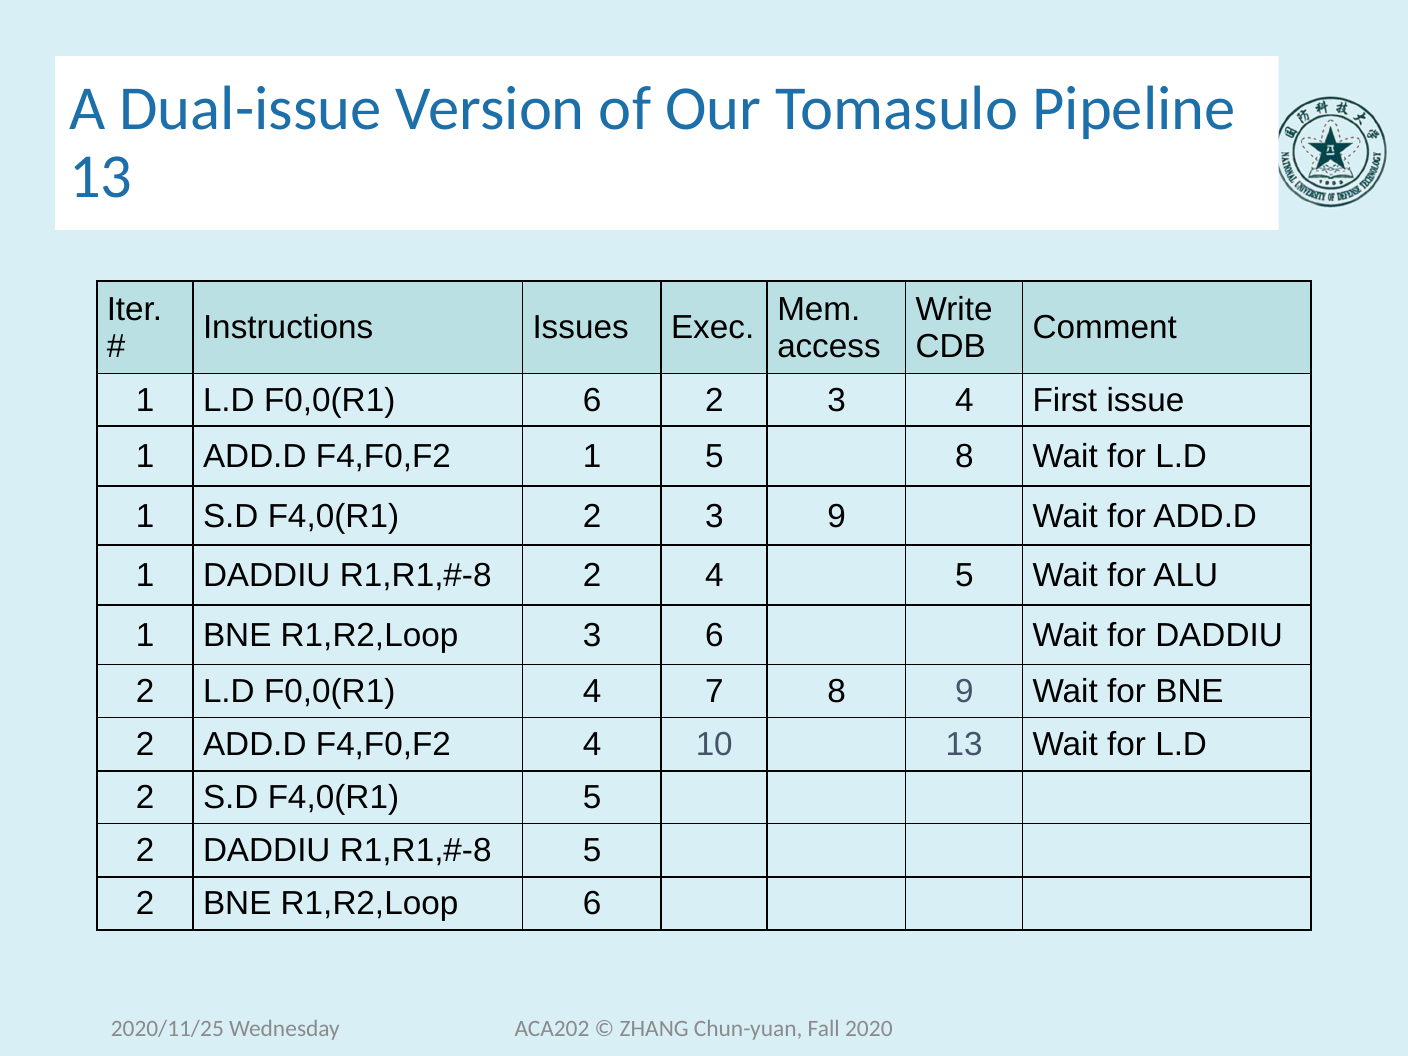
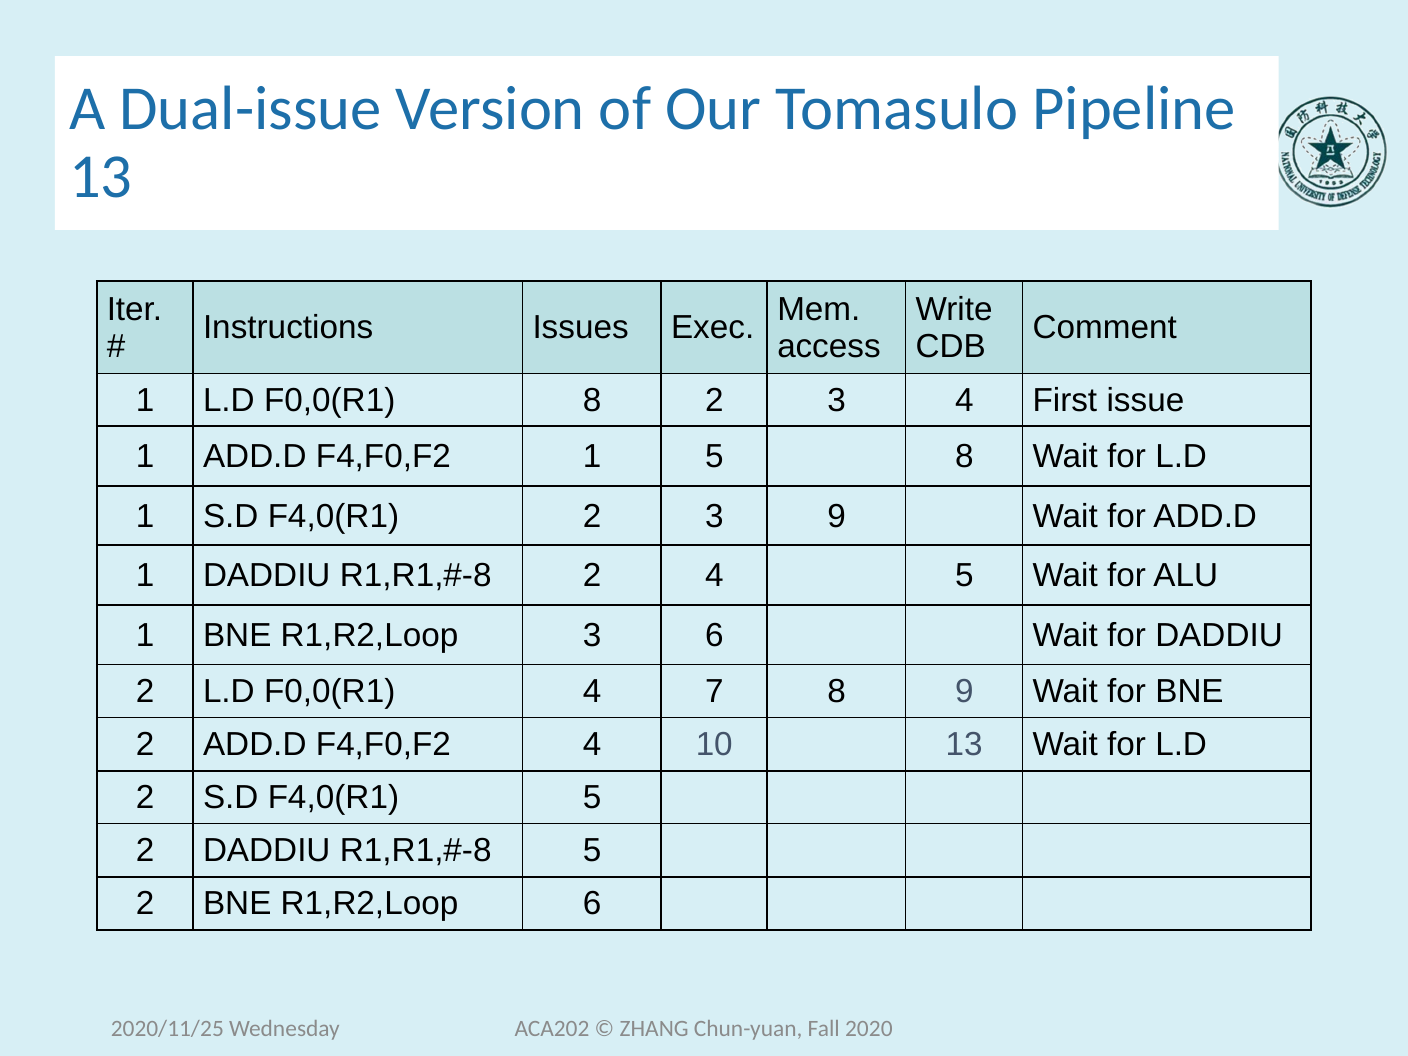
F0,0(R1 6: 6 -> 8 (592, 400)
